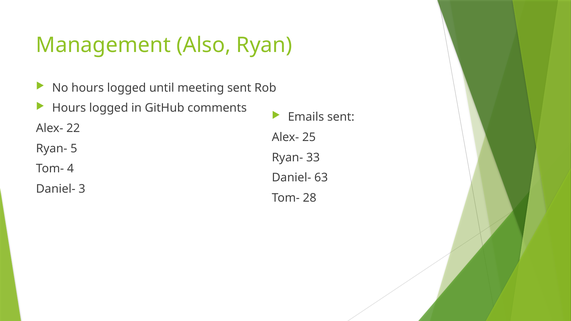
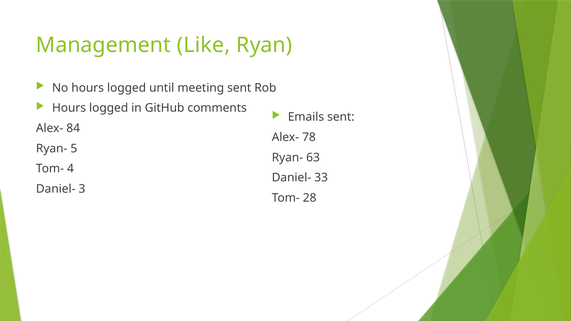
Also: Also -> Like (204, 45)
22: 22 -> 84 (73, 128)
25: 25 -> 78 (309, 137)
33: 33 -> 63 (313, 158)
63: 63 -> 33 (321, 178)
